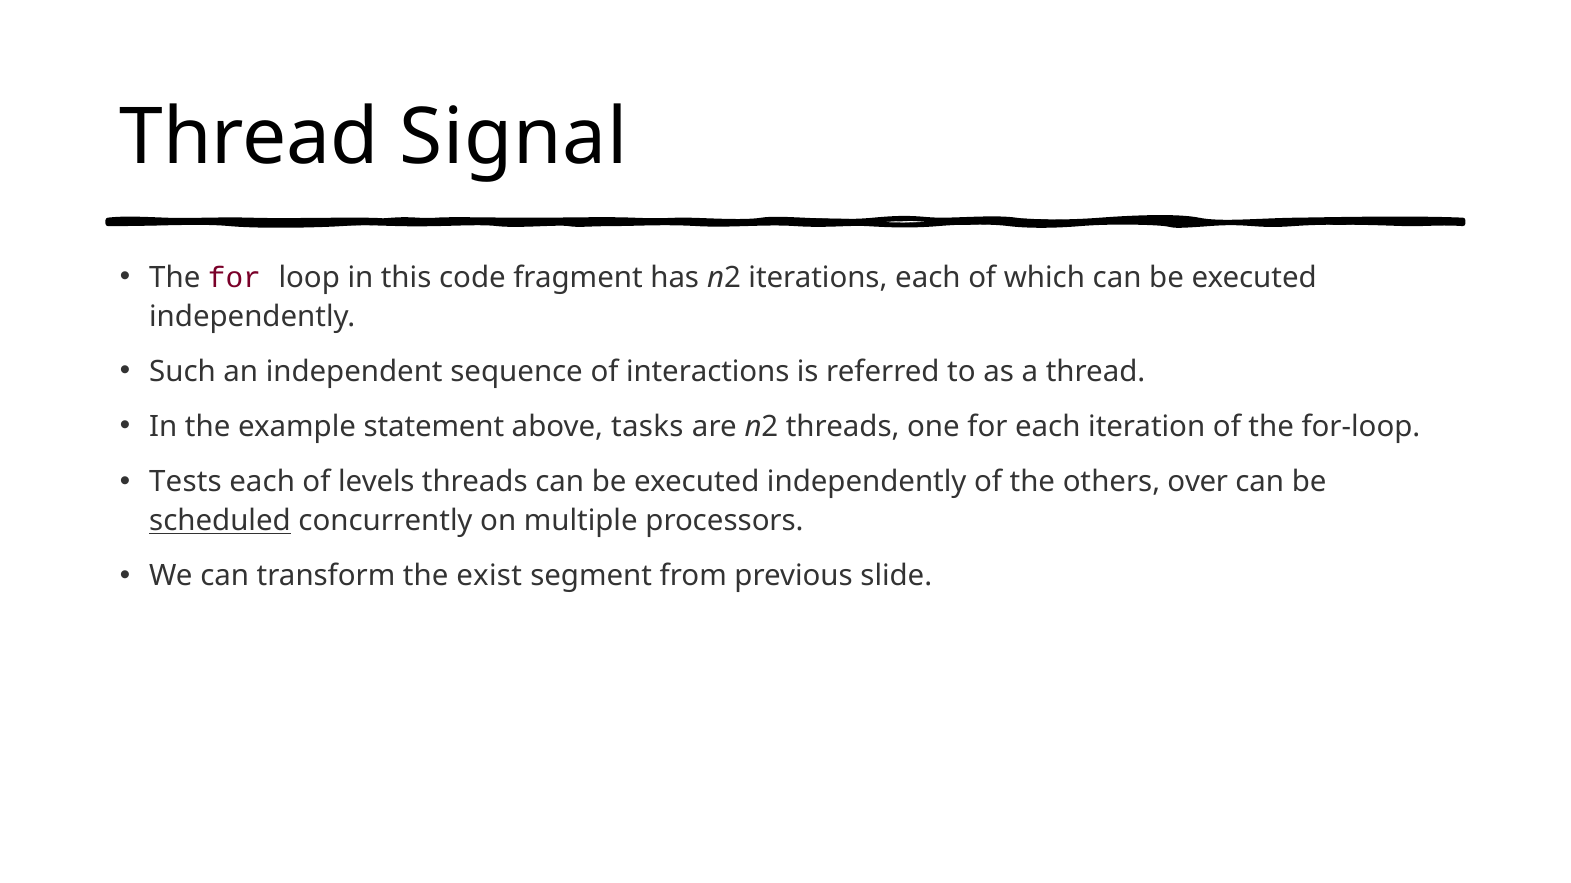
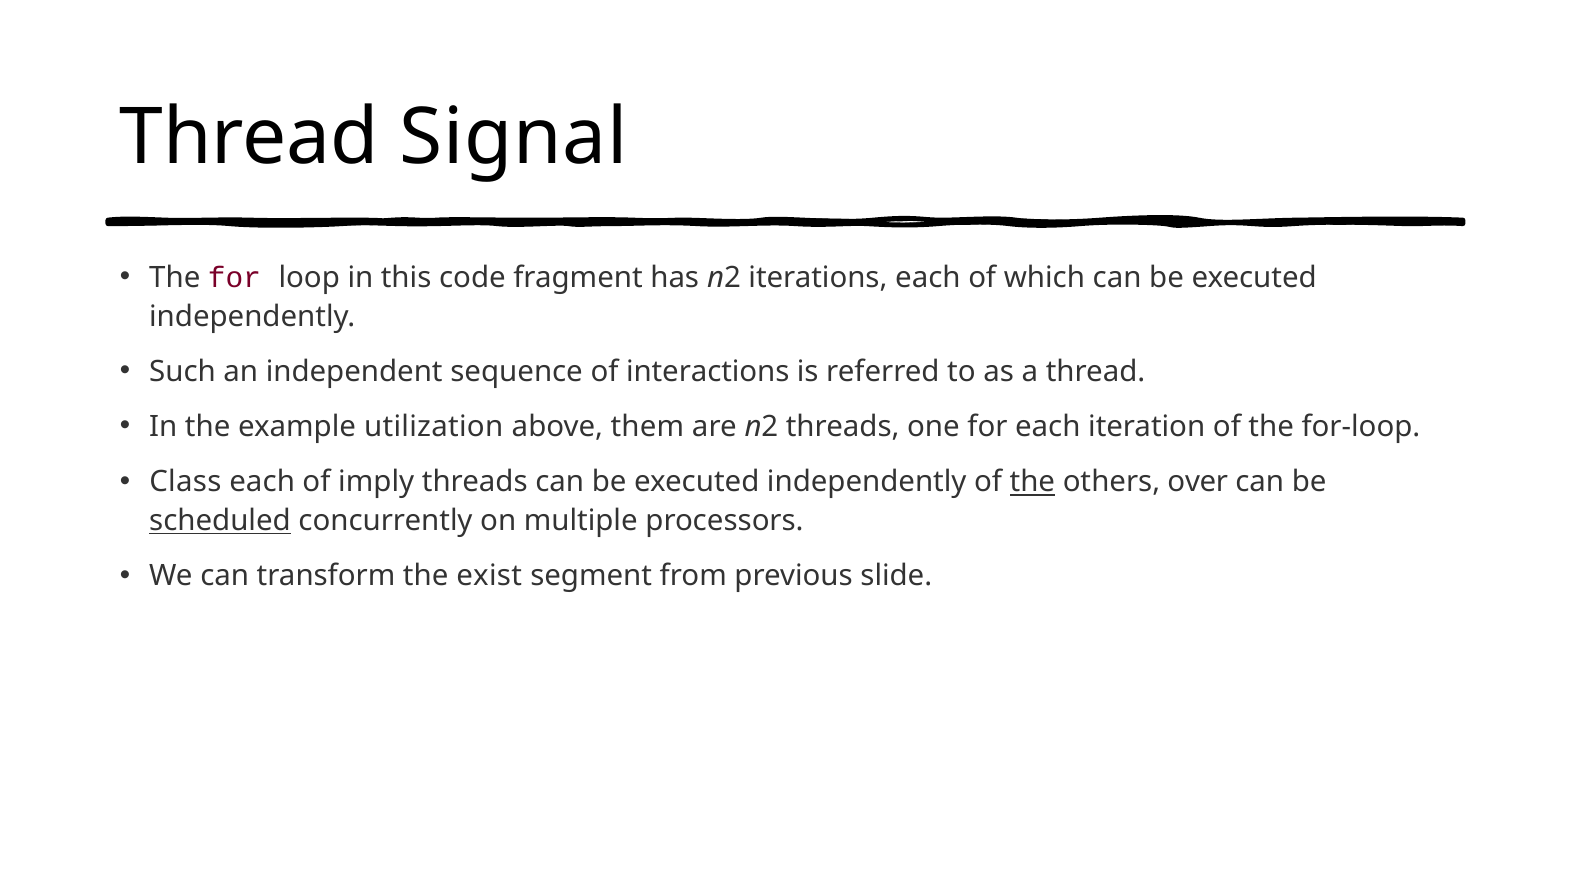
statement: statement -> utilization (434, 427)
tasks: tasks -> them (647, 427)
Tests: Tests -> Class (185, 482)
levels: levels -> imply (376, 482)
the underline: none -> present (1032, 482)
